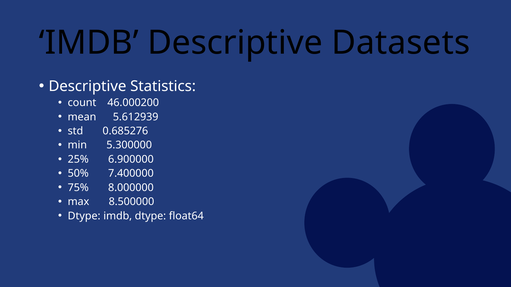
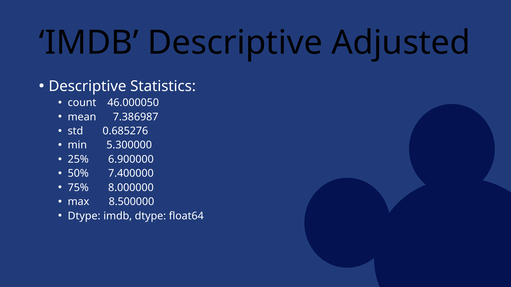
Datasets: Datasets -> Adjusted (401, 43)
46.000200: 46.000200 -> 46.000050 (133, 103)
5.612939: 5.612939 -> 7.386987 (136, 117)
